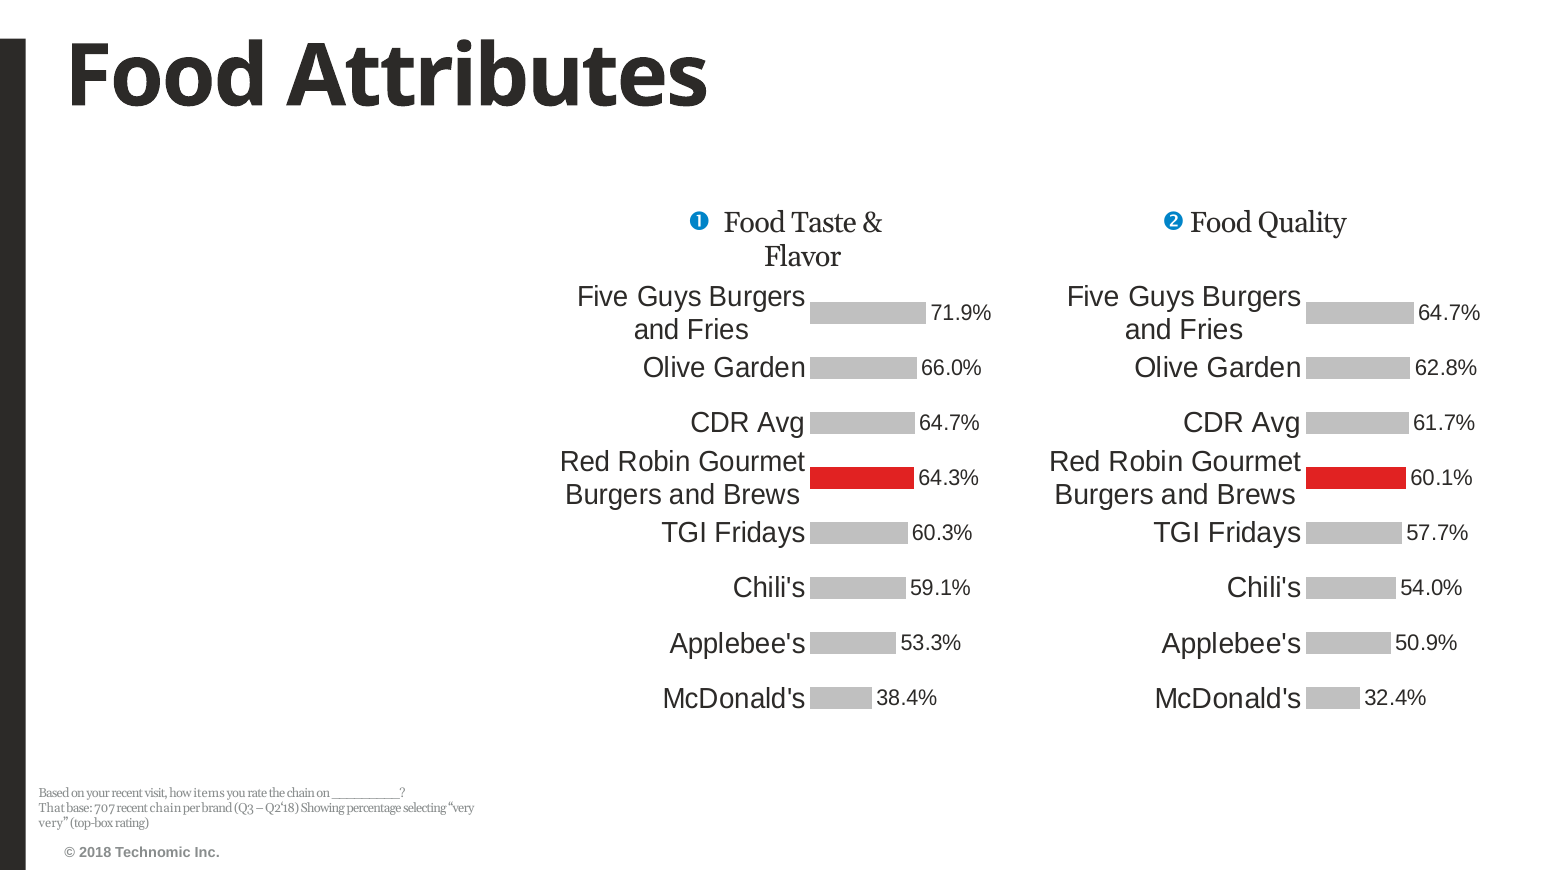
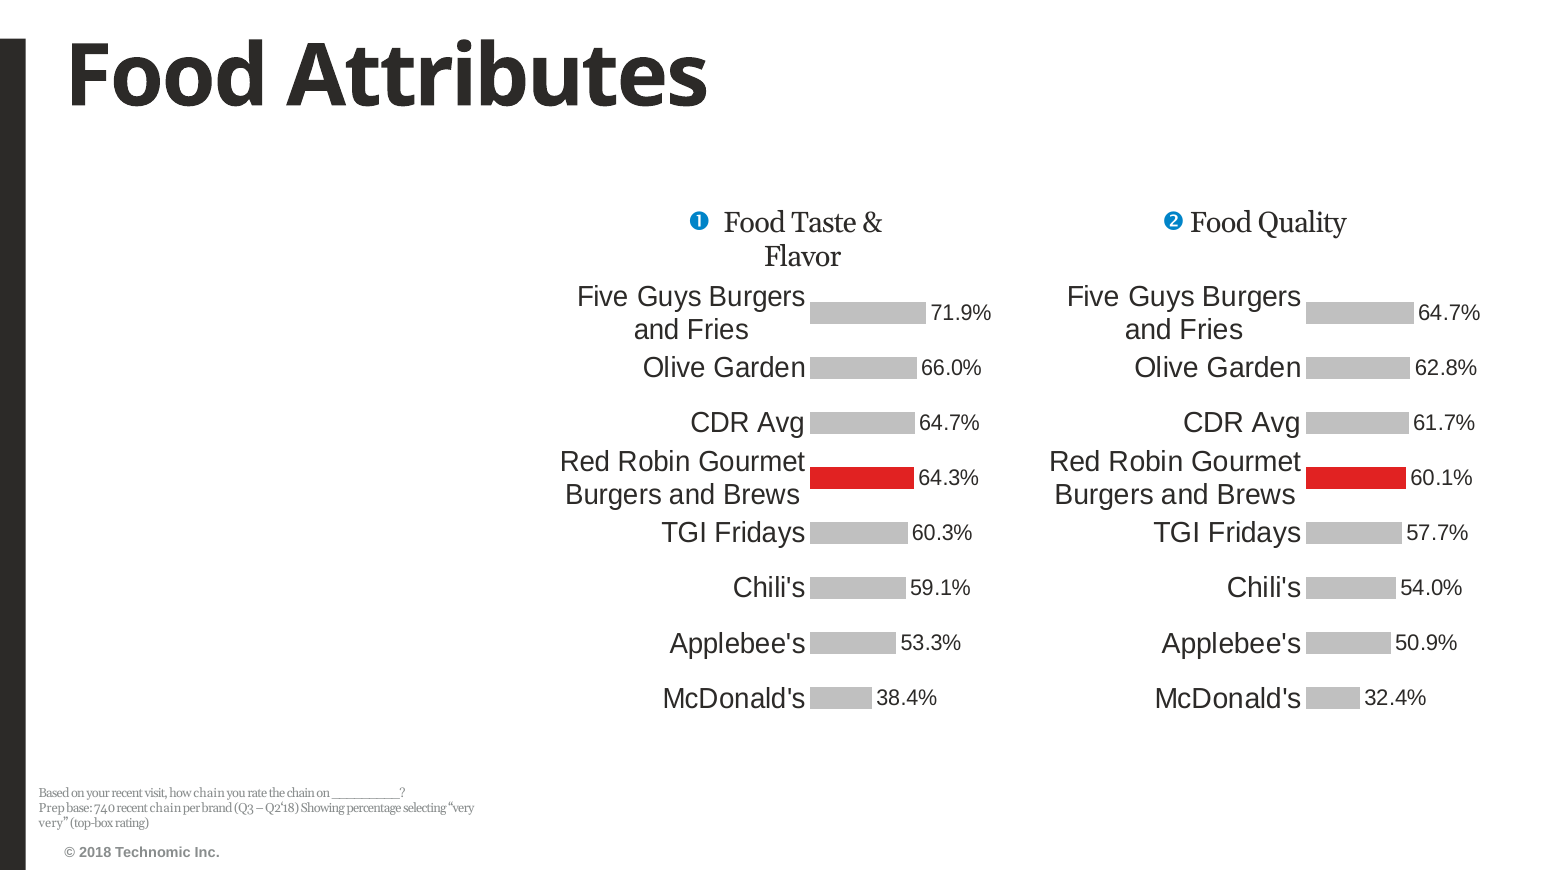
how items: items -> chain (209, 792)
That: That -> Prep (52, 808)
707: 707 -> 740 (105, 808)
